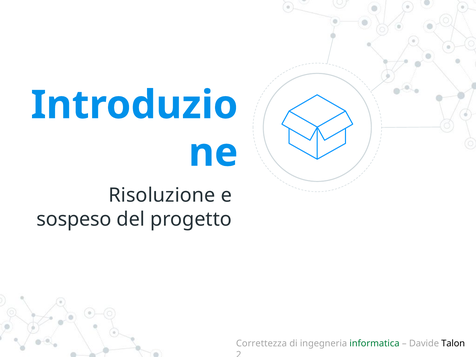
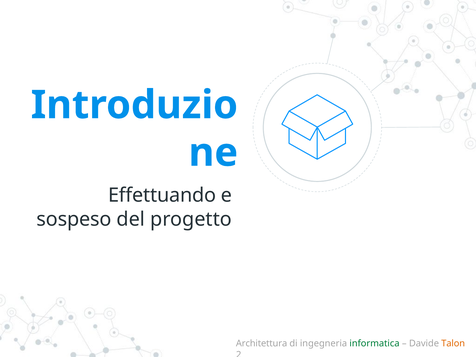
Risoluzione: Risoluzione -> Effettuando (162, 195)
Correttezza: Correttezza -> Architettura (262, 344)
Talon colour: black -> orange (453, 344)
